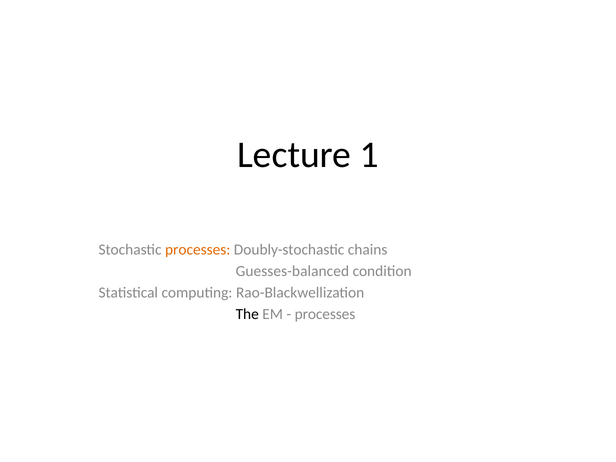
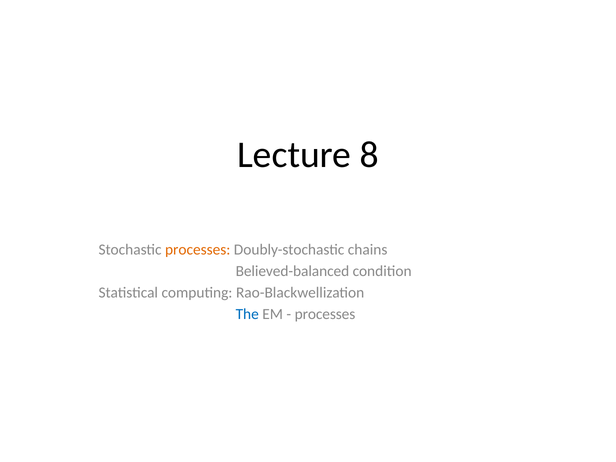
1: 1 -> 8 (369, 155)
Guesses-balanced: Guesses-balanced -> Believed-balanced (292, 271)
The colour: black -> blue (247, 314)
